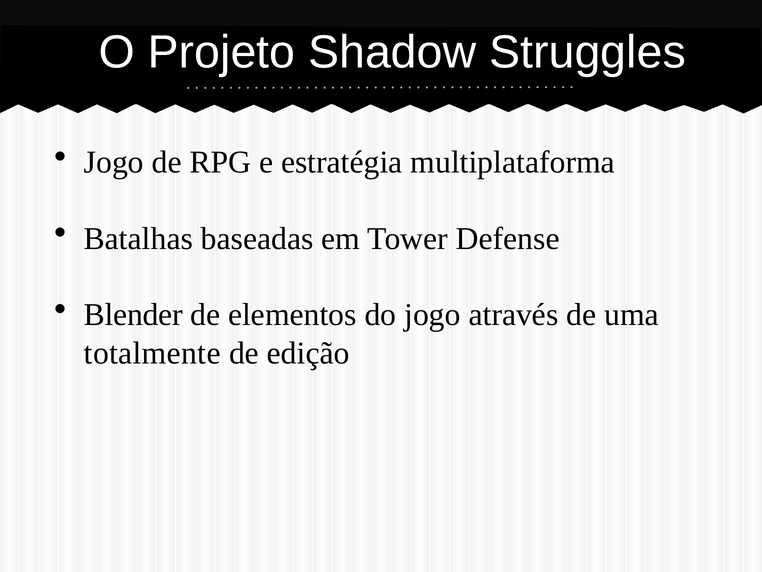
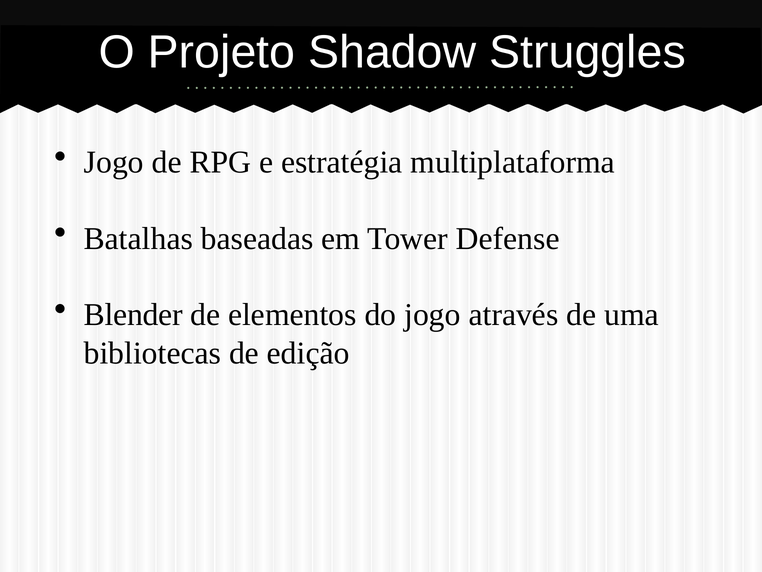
totalmente: totalmente -> bibliotecas (152, 353)
